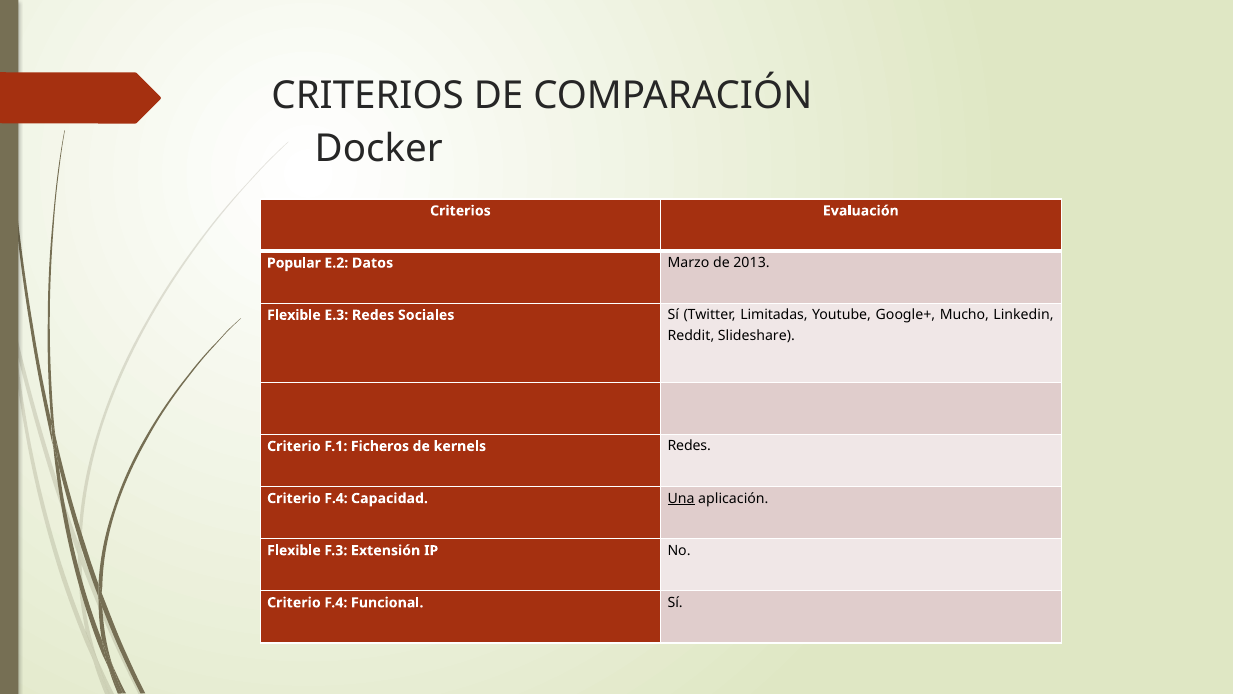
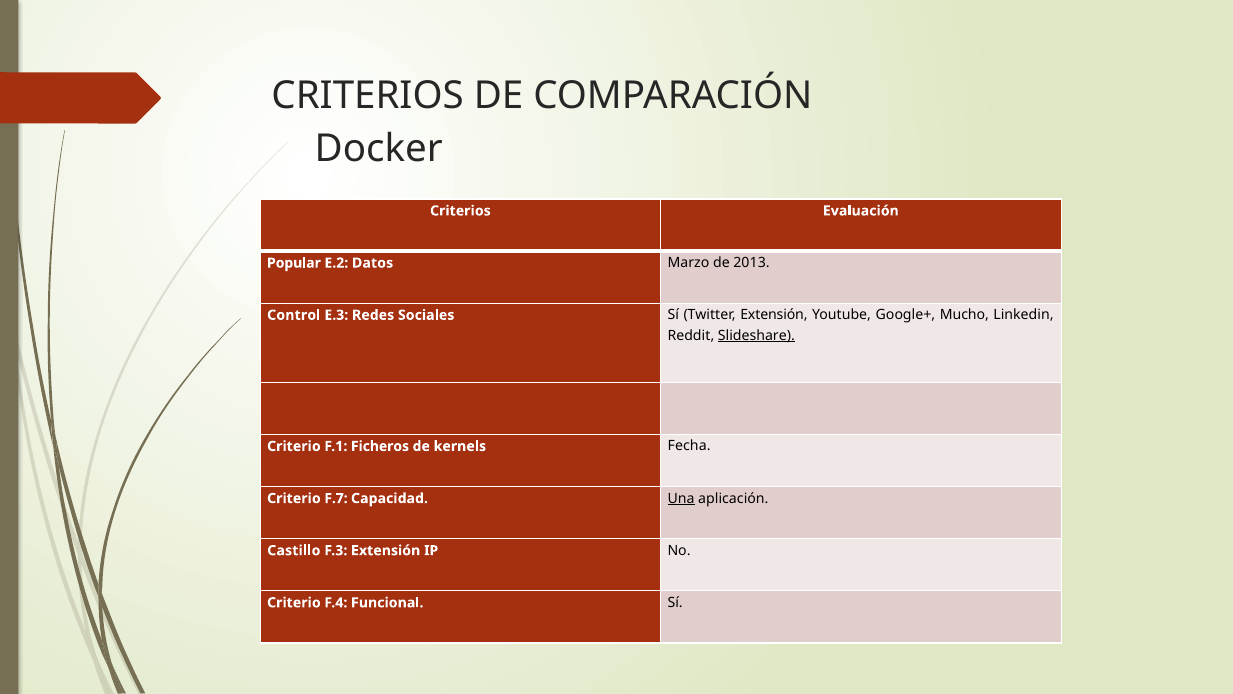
Flexible: Flexible -> Control (294, 315)
Twitter Limitadas: Limitadas -> Extensión (774, 315)
Slideshare underline: none -> present (756, 335)
kernels Redes: Redes -> Fecha (689, 446)
F.4: F.4 -> F.7 (336, 498)
Flexible: Flexible -> Castillo (294, 550)
